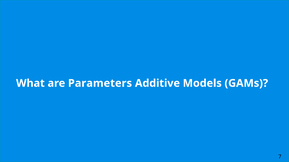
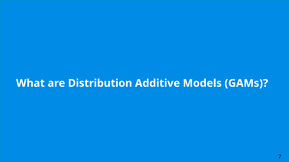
Parameters: Parameters -> Distribution (100, 83)
